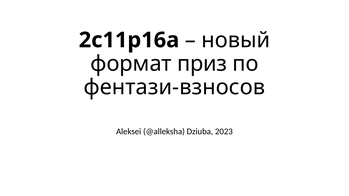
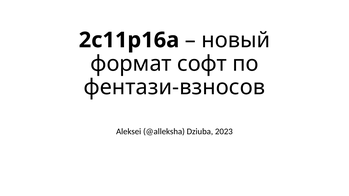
приз: приз -> софт (202, 64)
